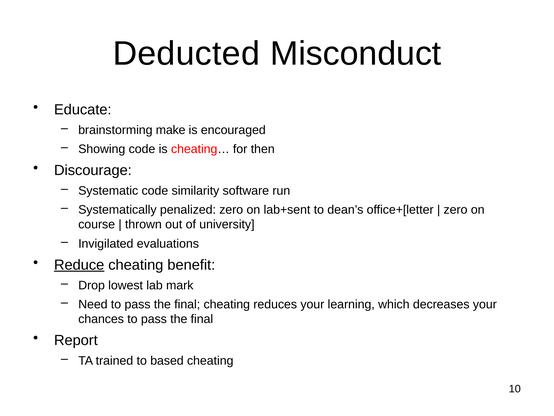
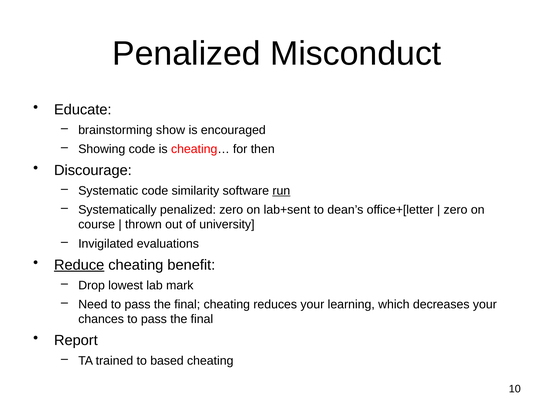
Deducted: Deducted -> Penalized (186, 54)
make: make -> show (171, 130)
run underline: none -> present (281, 190)
